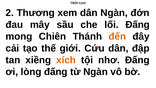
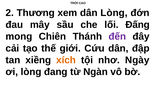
dân Ngàn: Ngàn -> Lòng (114, 13)
đến colour: orange -> purple (117, 36)
nhơ Đấng: Đấng -> Ngày (137, 60)
lòng đấng: đấng -> đang (56, 72)
